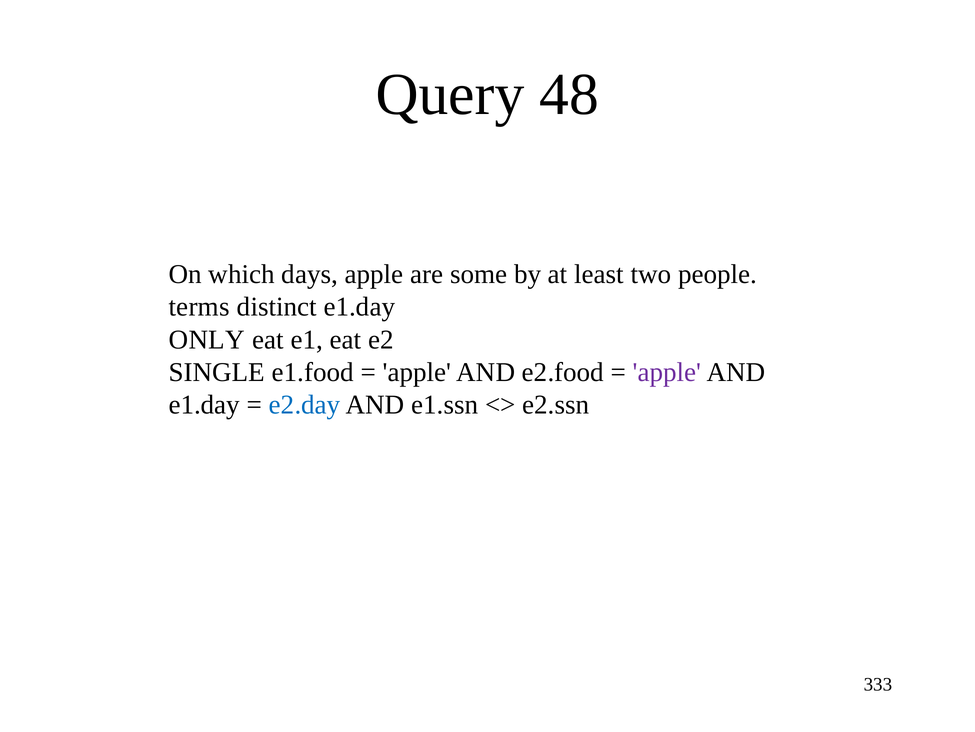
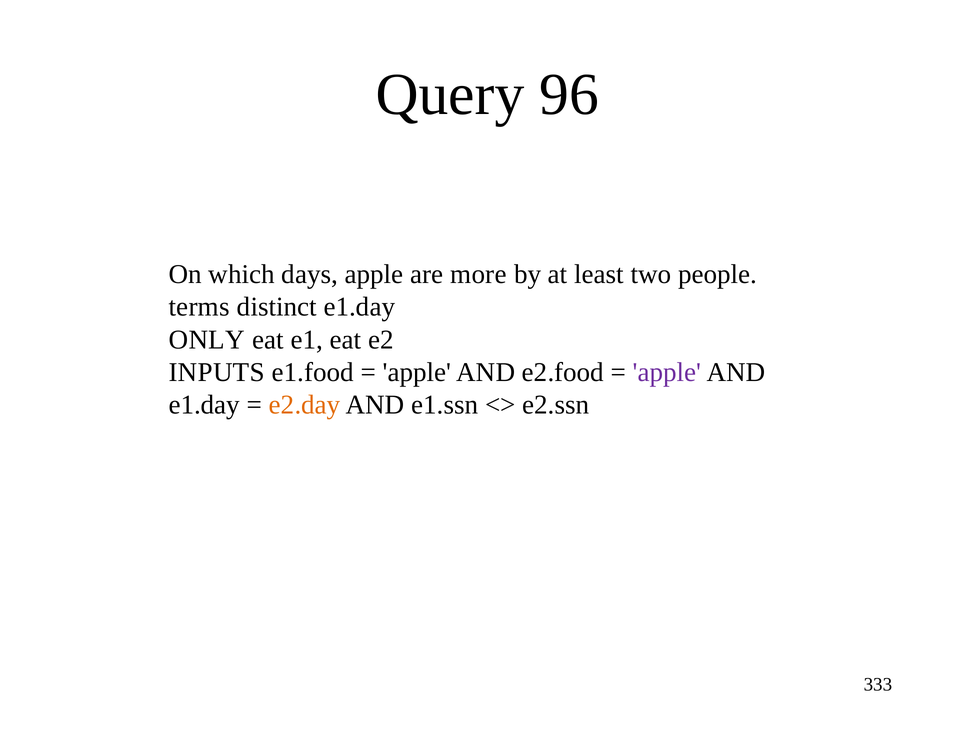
48: 48 -> 96 (569, 94)
some: some -> more (479, 274)
SINGLE: SINGLE -> INPUTS (217, 372)
e2.day colour: blue -> orange (305, 404)
